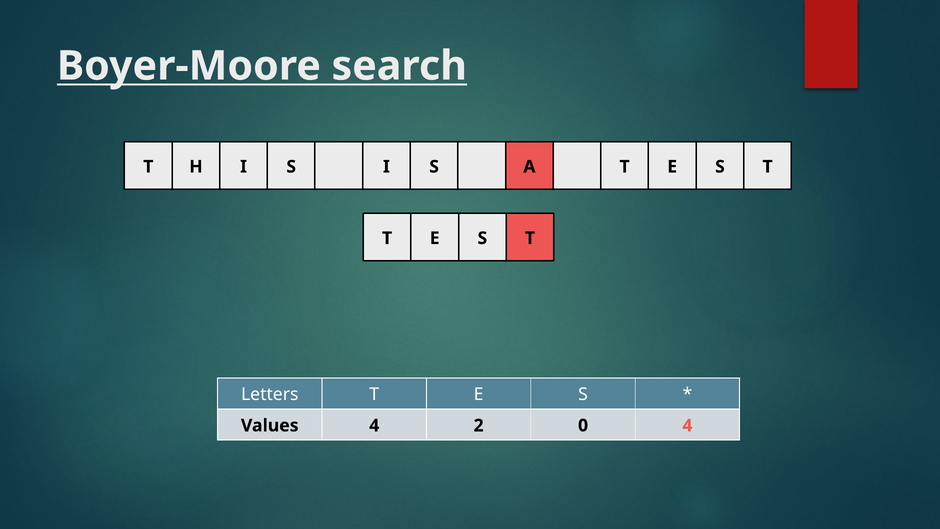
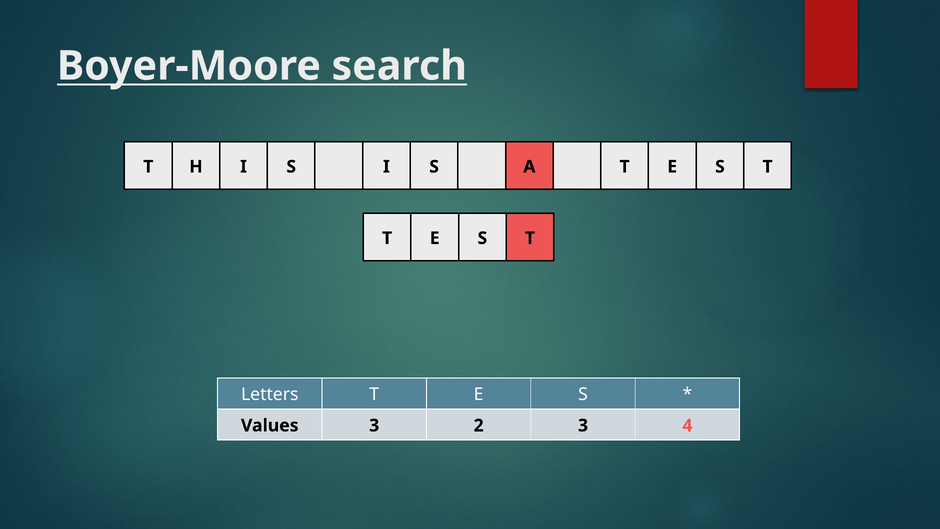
Values 4: 4 -> 3 (374, 425)
2 0: 0 -> 3 (583, 425)
